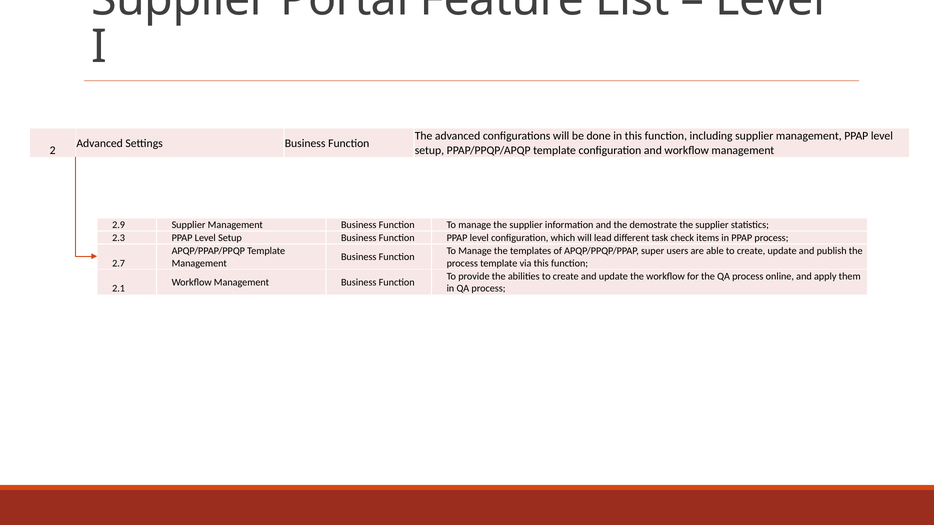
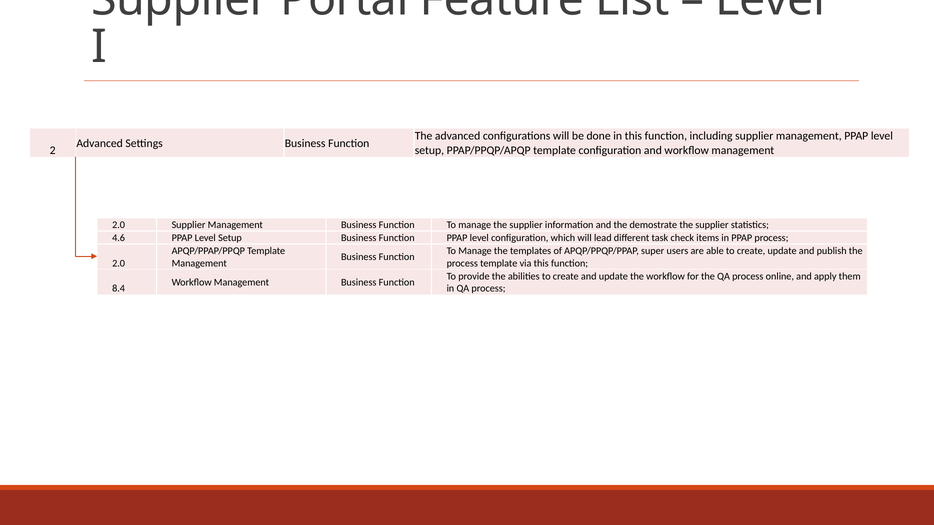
2.9: 2.9 -> 2.0 (119, 225)
2.3: 2.3 -> 4.6 (119, 238)
2.7: 2.7 -> 2.0 (119, 263)
2.1: 2.1 -> 8.4 (119, 289)
